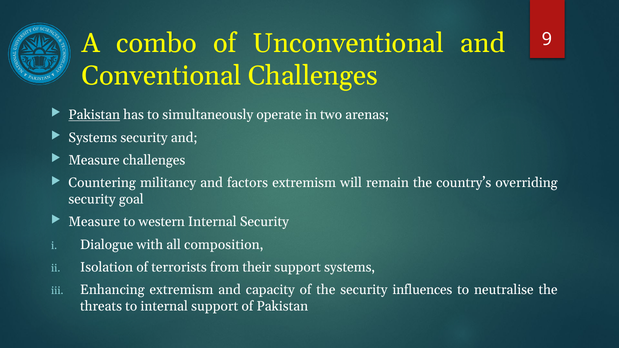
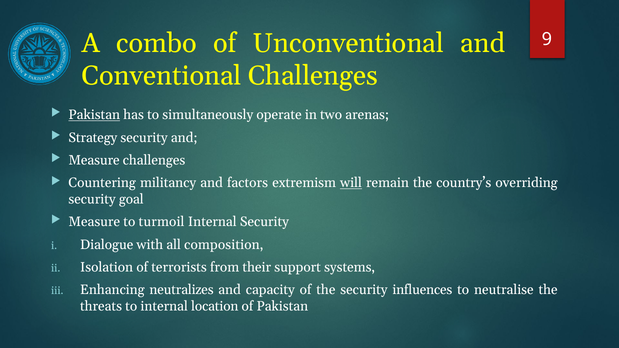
Systems: Systems -> Strategy (93, 138)
will underline: none -> present (351, 183)
western: western -> turmoil (162, 222)
Enhancing extremism: extremism -> neutralizes (182, 290)
internal support: support -> location (215, 306)
